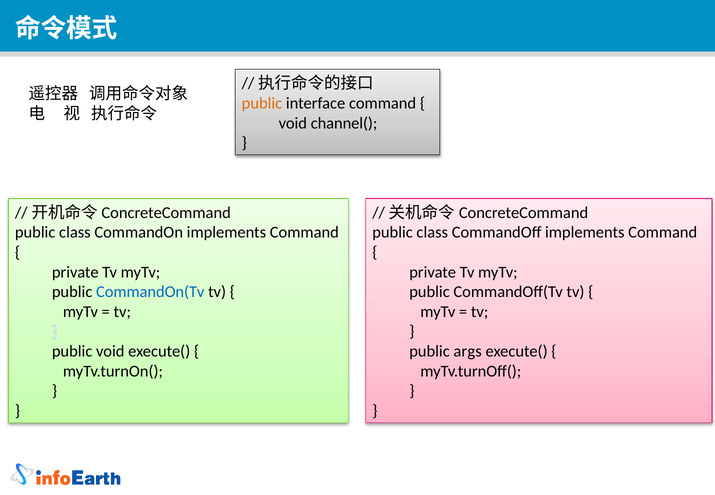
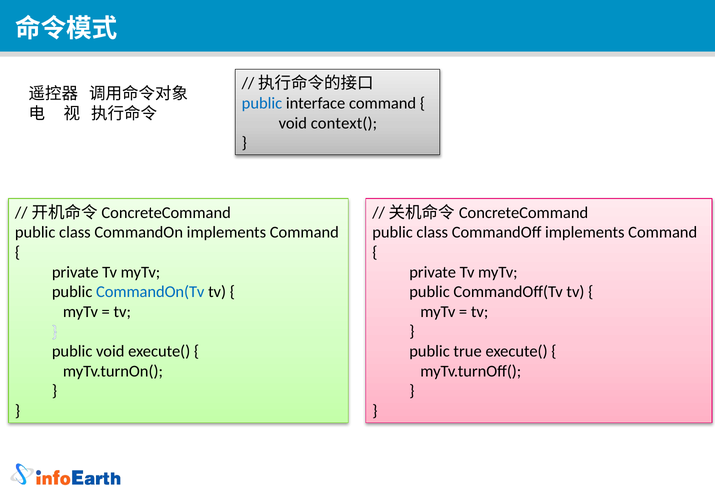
public colour: orange -> blue (262, 103)
channel(: channel( -> context( (344, 123)
args: args -> true (468, 351)
